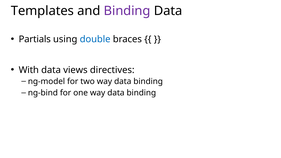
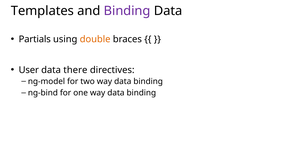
double colour: blue -> orange (95, 39)
With: With -> User (29, 70)
views: views -> there (75, 70)
